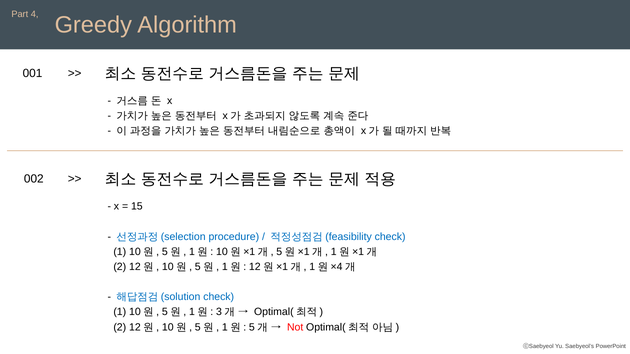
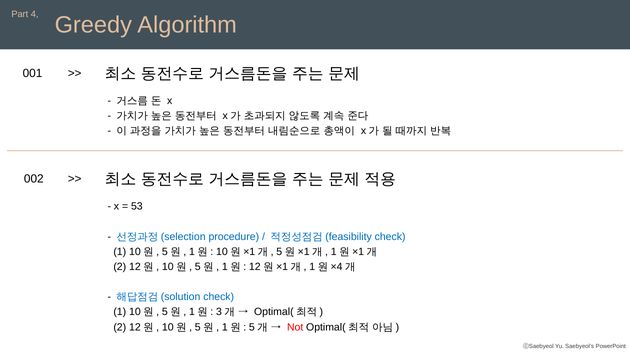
15: 15 -> 53 (137, 207)
